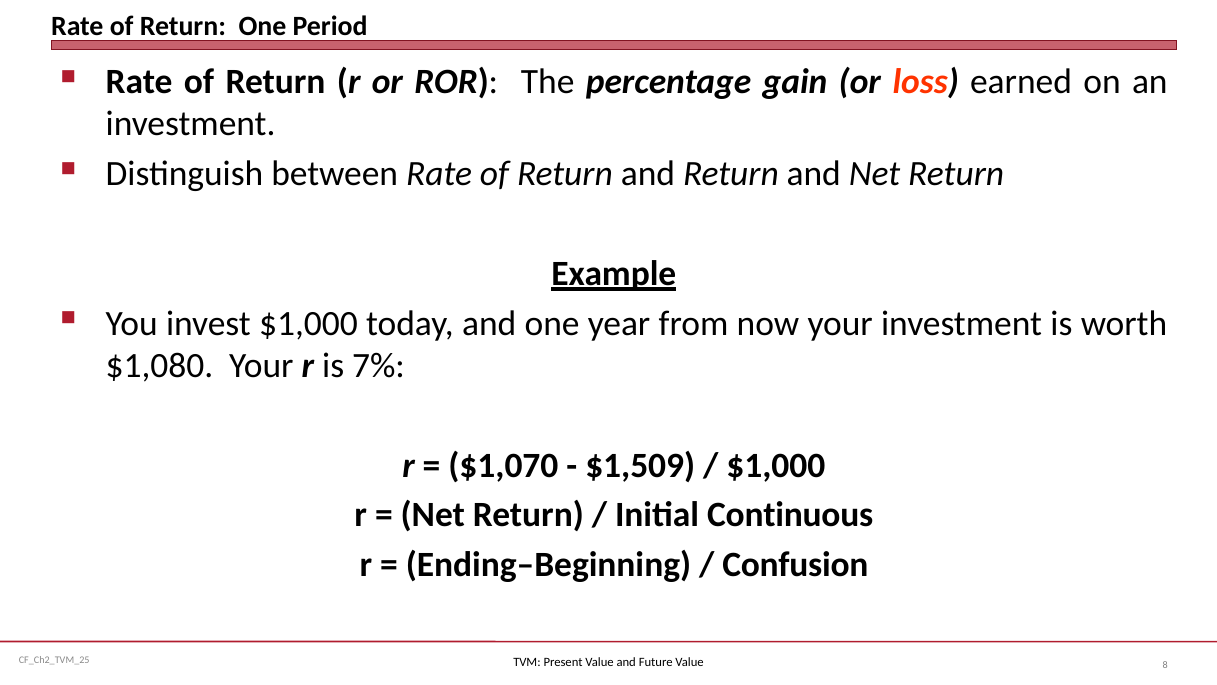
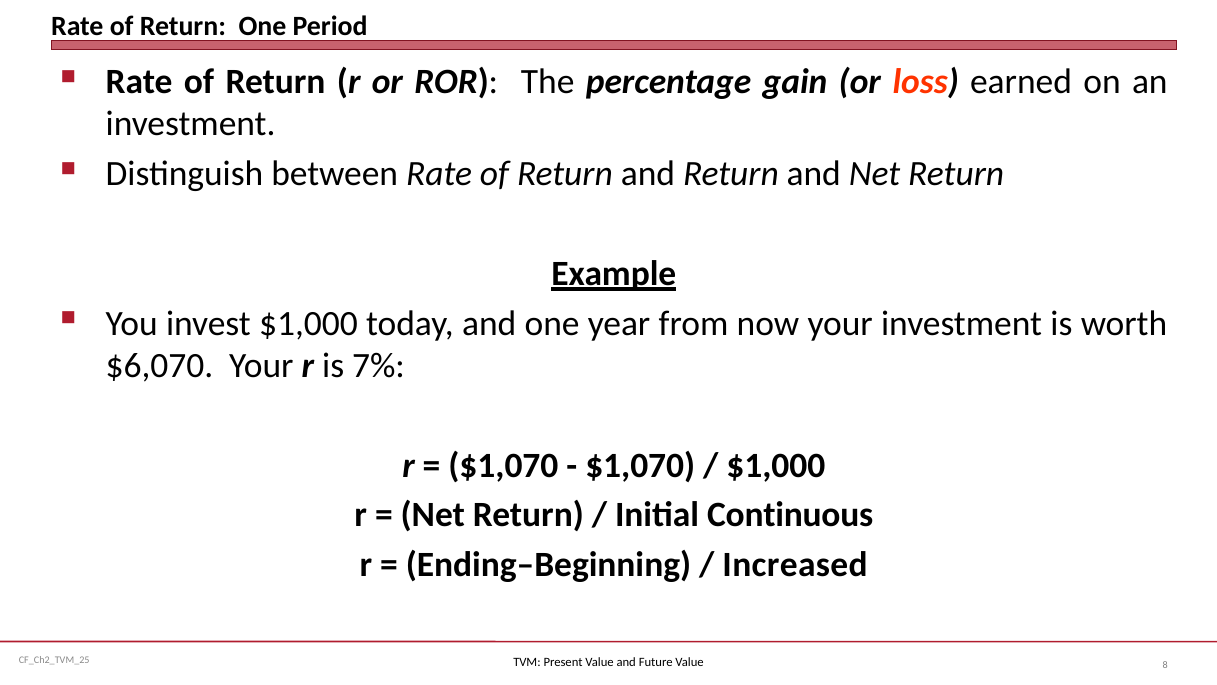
$1,080: $1,080 -> $6,070 (159, 366)
$1,509: $1,509 -> $1,070 (640, 465)
Confusion: Confusion -> Increased (795, 565)
